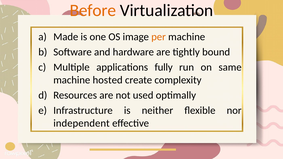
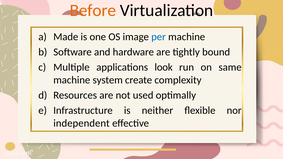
per colour: orange -> blue (159, 37)
fully: fully -> look (164, 67)
hosted: hosted -> system (108, 80)
